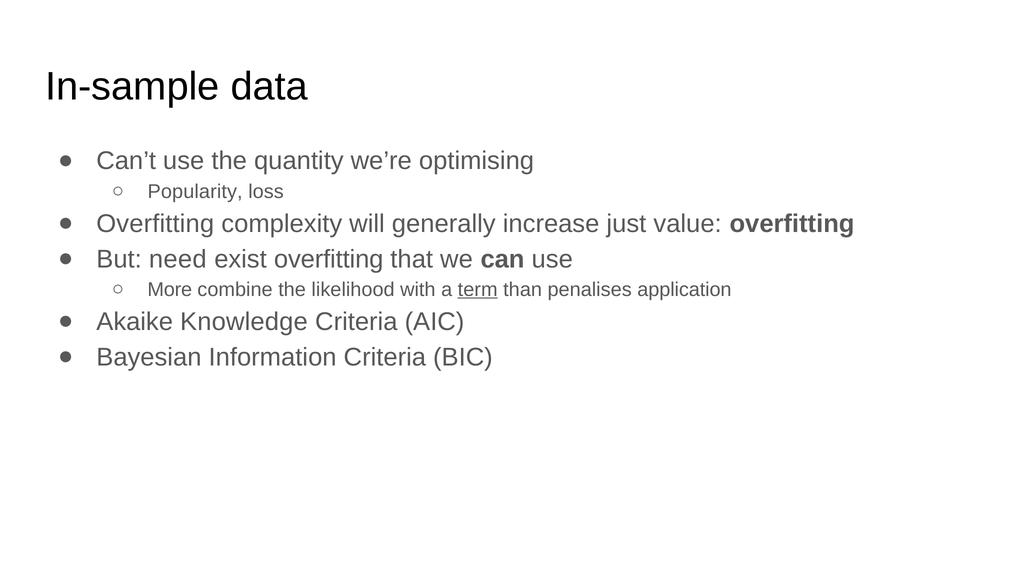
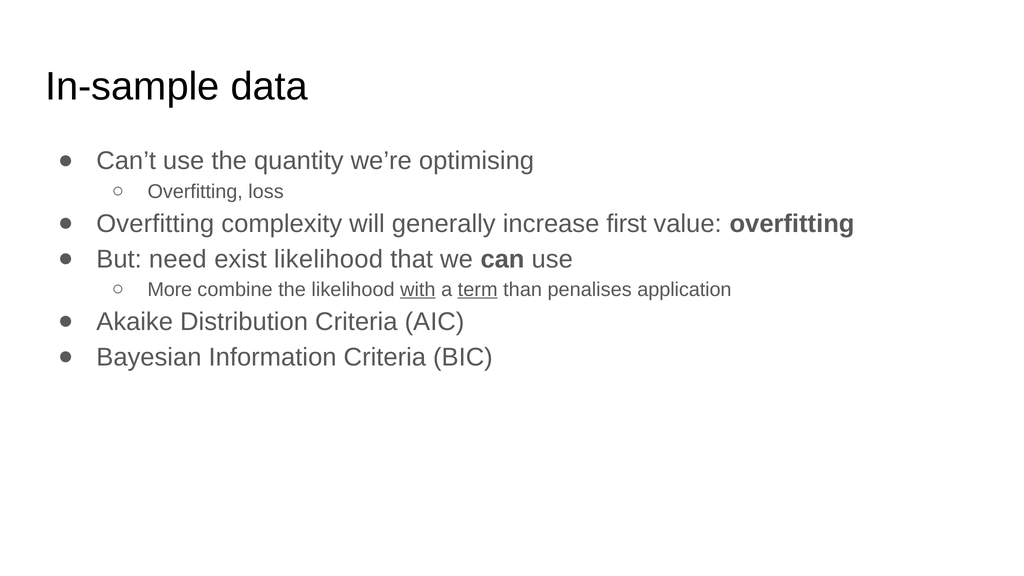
Popularity: Popularity -> Overfitting (195, 191)
just: just -> first (627, 224)
exist overfitting: overfitting -> likelihood (328, 259)
with underline: none -> present (418, 290)
Knowledge: Knowledge -> Distribution (244, 322)
